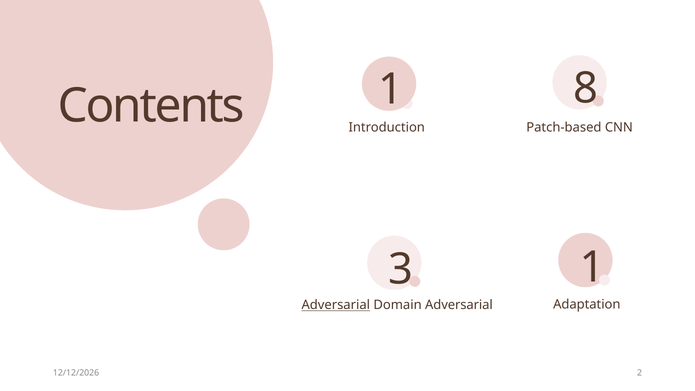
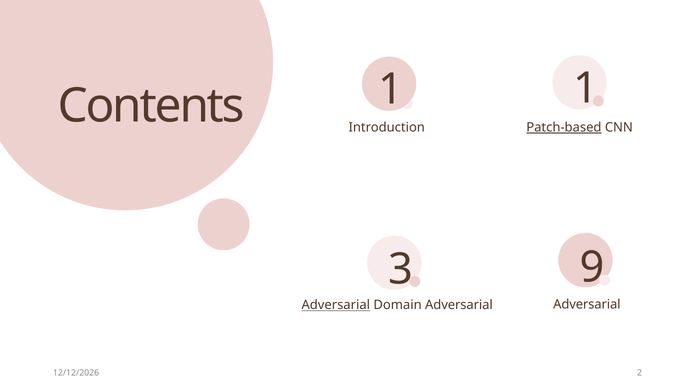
1 8: 8 -> 1 (586, 88)
Patch-based underline: none -> present (564, 127)
3 1: 1 -> 9 (592, 267)
Adaptation: Adaptation -> Adversarial (587, 304)
